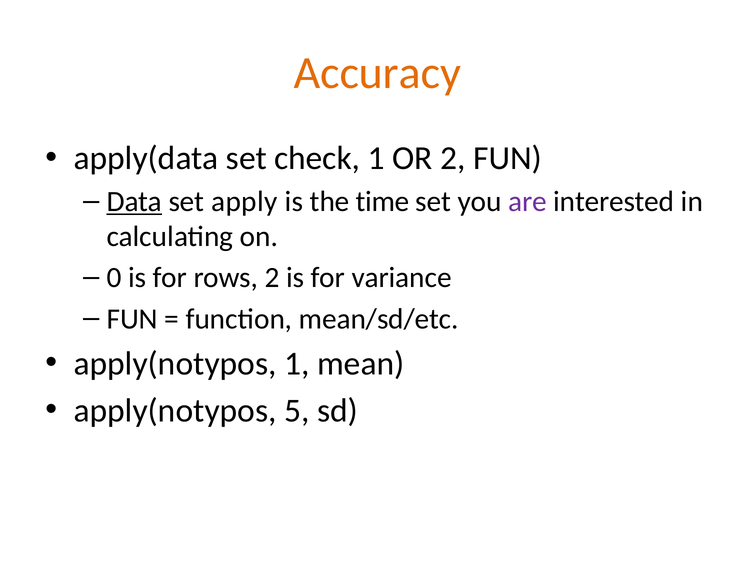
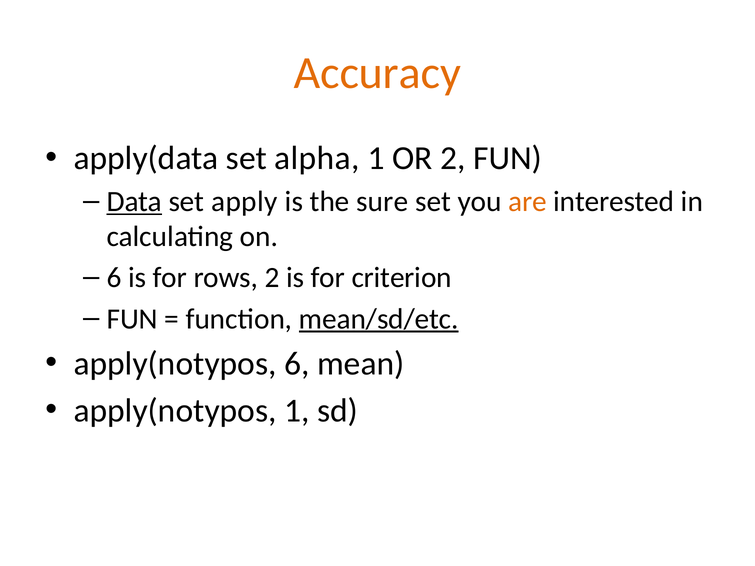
check: check -> alpha (317, 158)
time: time -> sure (382, 202)
are colour: purple -> orange (527, 202)
0: 0 -> 6 (114, 278)
variance: variance -> criterion (402, 278)
mean/sd/etc underline: none -> present (379, 319)
apply(notypos 1: 1 -> 6 (297, 364)
apply(notypos 5: 5 -> 1 (297, 411)
